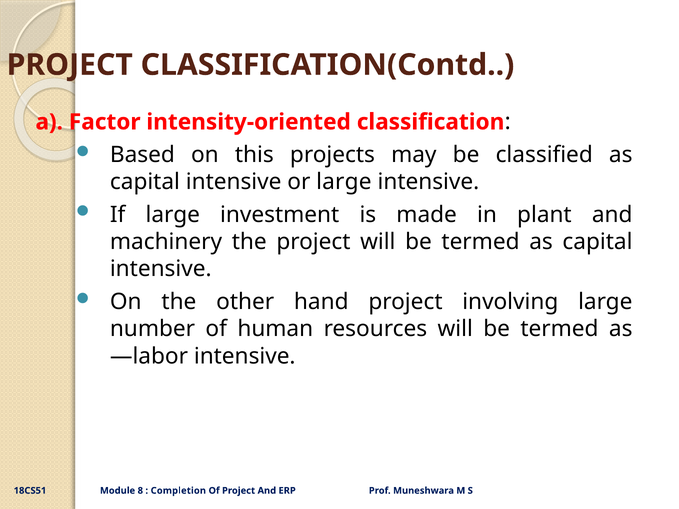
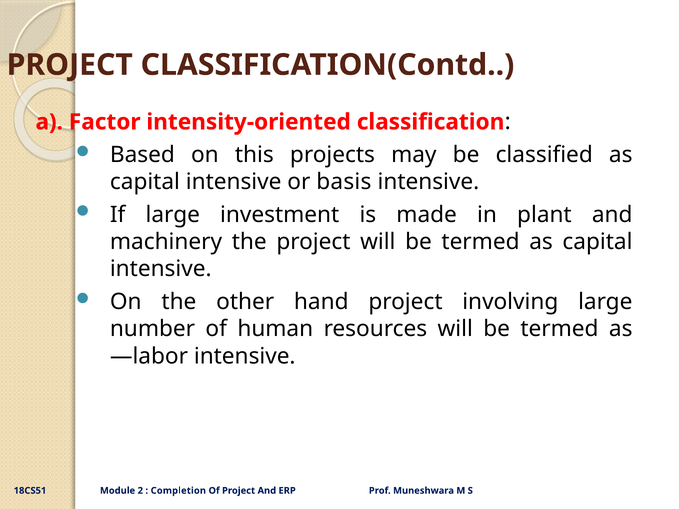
or large: large -> basis (344, 182)
8: 8 -> 2 (140, 491)
